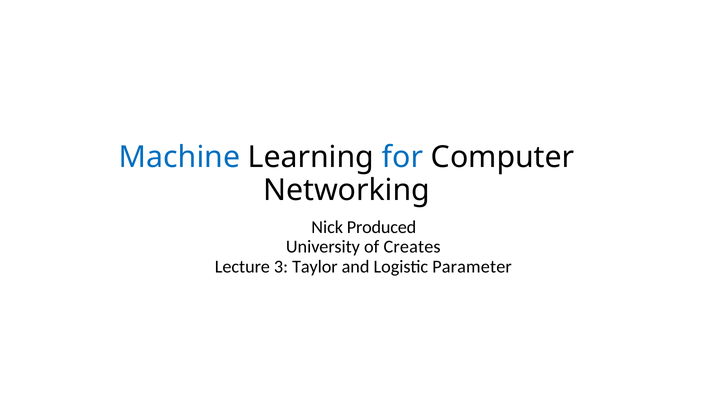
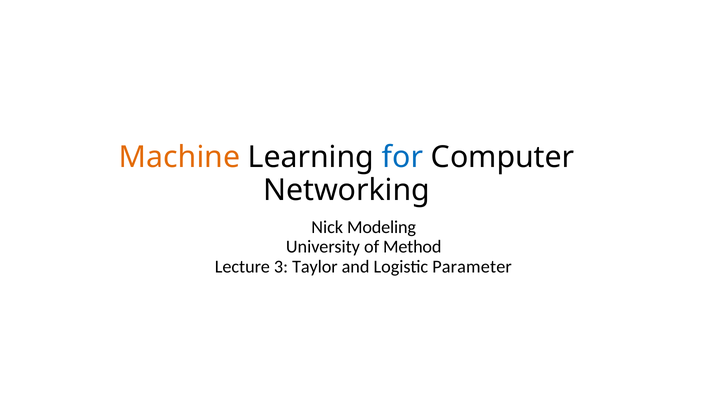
Machine colour: blue -> orange (179, 157)
Produced: Produced -> Modeling (382, 227)
Creates: Creates -> Method (412, 247)
